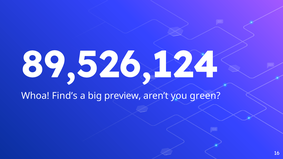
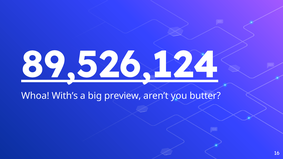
89,526,124 underline: none -> present (120, 65)
Find’s: Find’s -> With’s (65, 96)
green: green -> butter (205, 96)
